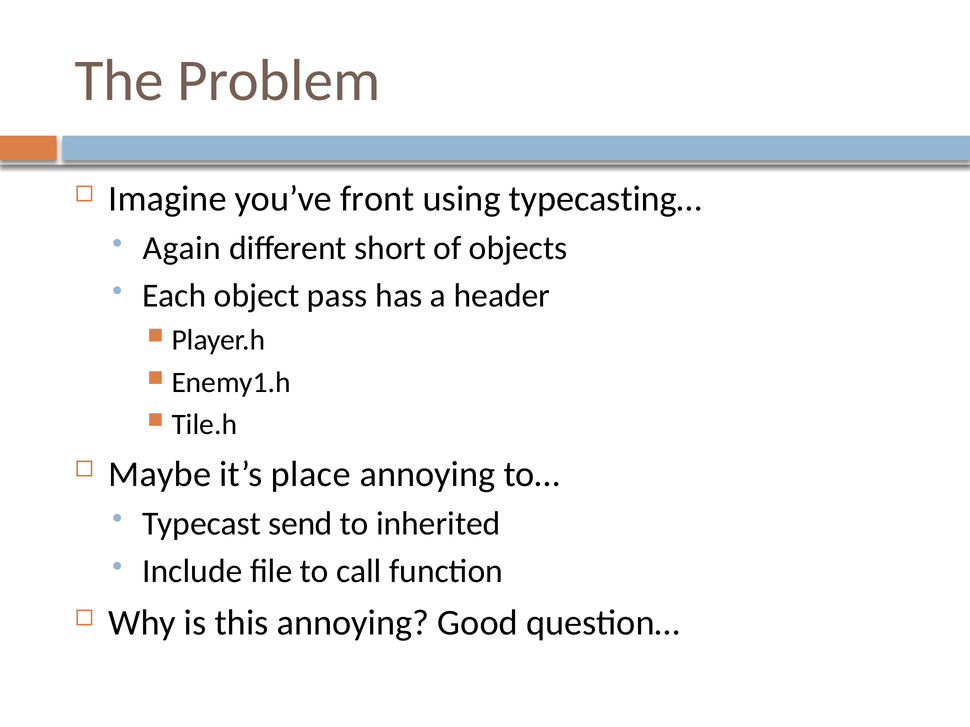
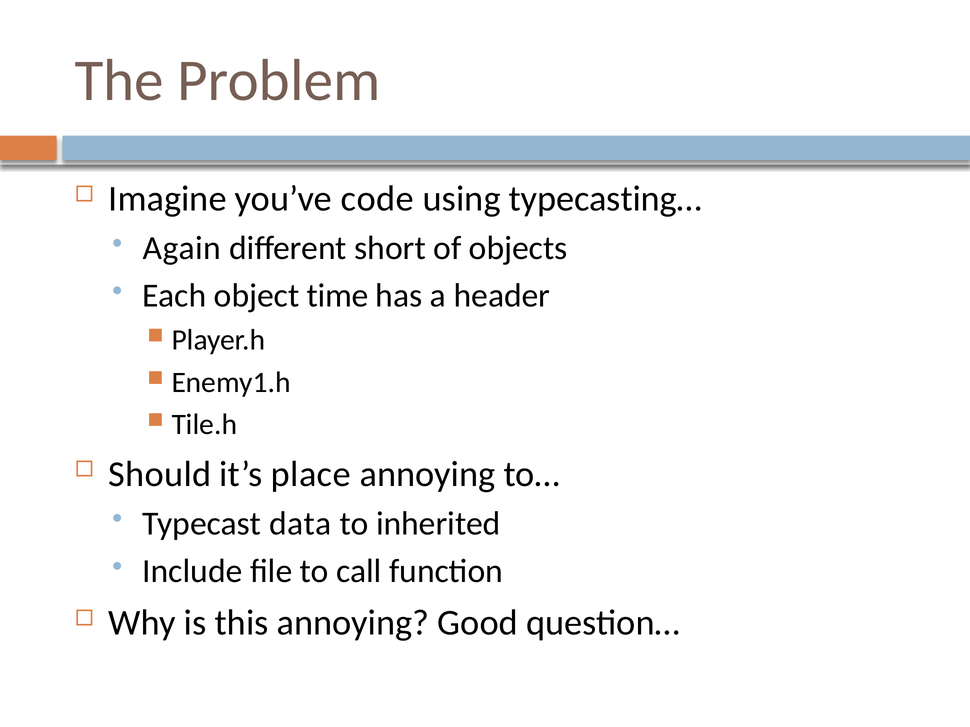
front: front -> code (377, 199)
pass: pass -> time (338, 296)
Maybe: Maybe -> Should (160, 474)
send: send -> data (300, 524)
